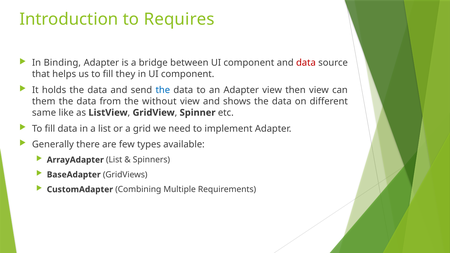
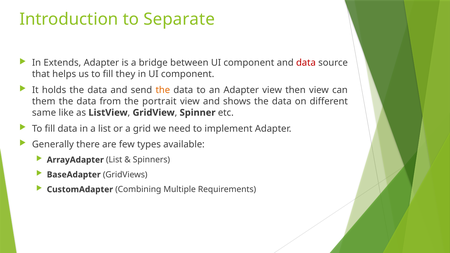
Requires: Requires -> Separate (179, 19)
Binding: Binding -> Extends (62, 63)
the colour: blue -> orange (163, 90)
without: without -> portrait (159, 101)
